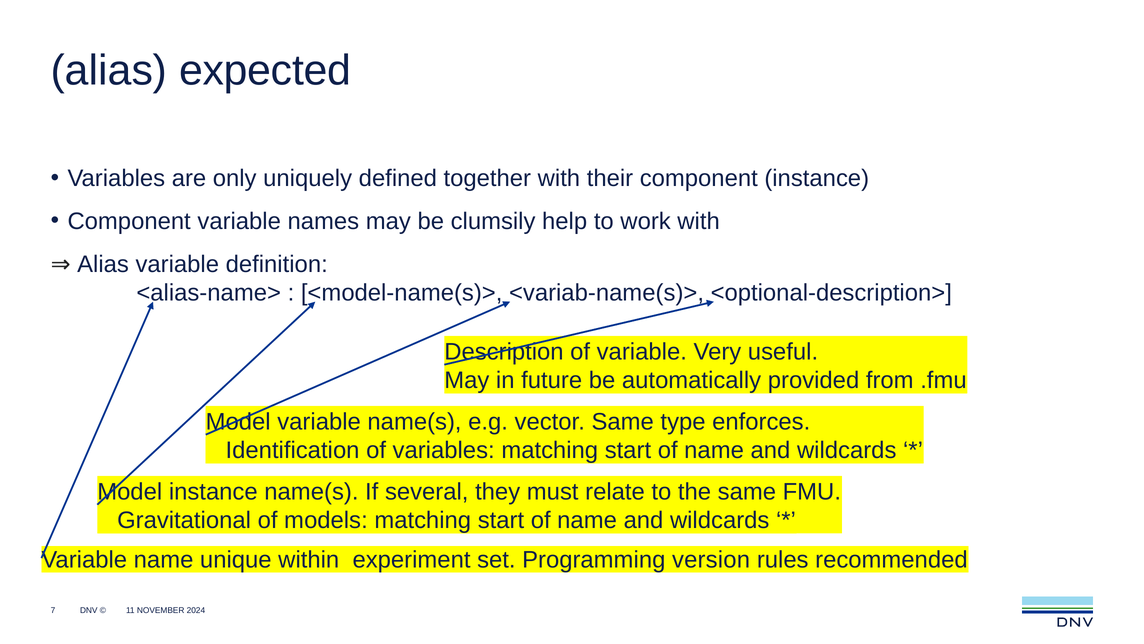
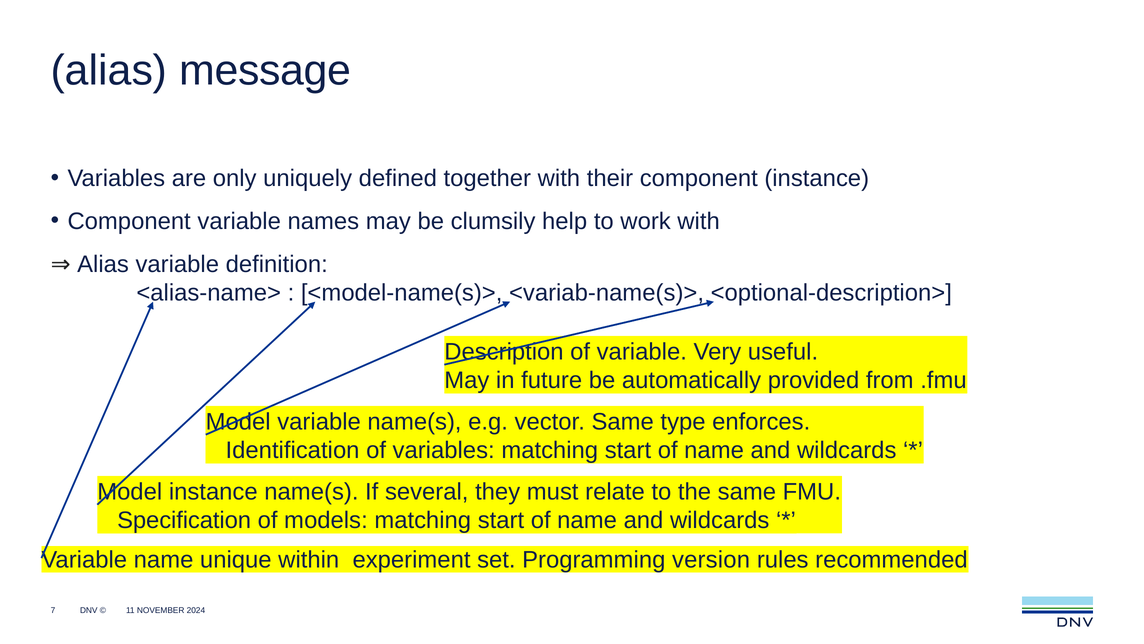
expected: expected -> message (265, 71)
Gravitational: Gravitational -> Specification (184, 520)
